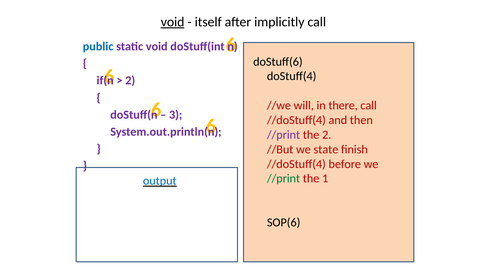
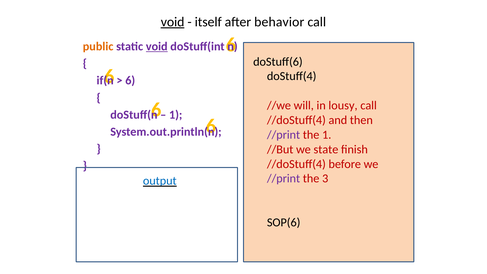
implicitly: implicitly -> behavior (279, 22)
public colour: blue -> orange (98, 47)
void underline: none -> present (157, 47)
2: 2 -> 6 (130, 81)
there: there -> lousy (343, 106)
3: 3 -> 1 (176, 115)
the 2: 2 -> 1 (327, 135)
//print colour: green -> purple (284, 179)
1: 1 -> 3 (325, 179)
